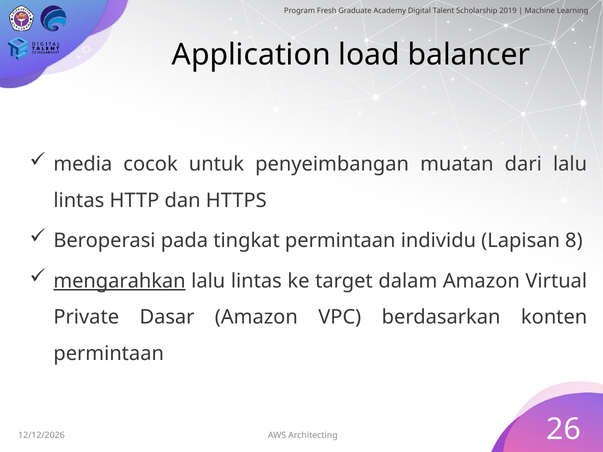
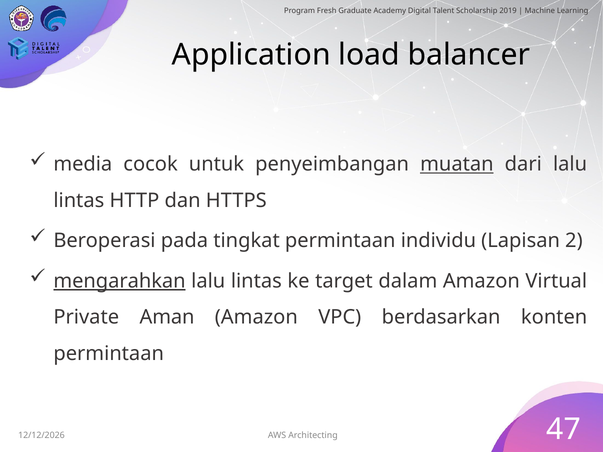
muatan underline: none -> present (457, 164)
8: 8 -> 2 (574, 241)
Dasar: Dasar -> Aman (167, 317)
26: 26 -> 47 (564, 430)
